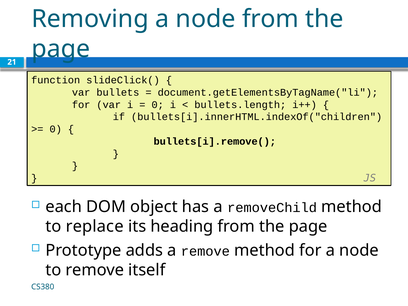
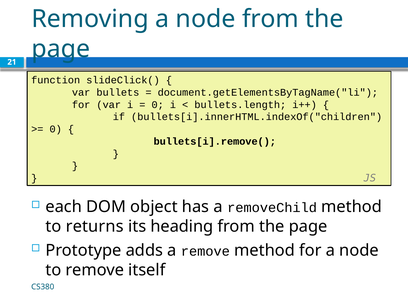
replace: replace -> returns (95, 227)
